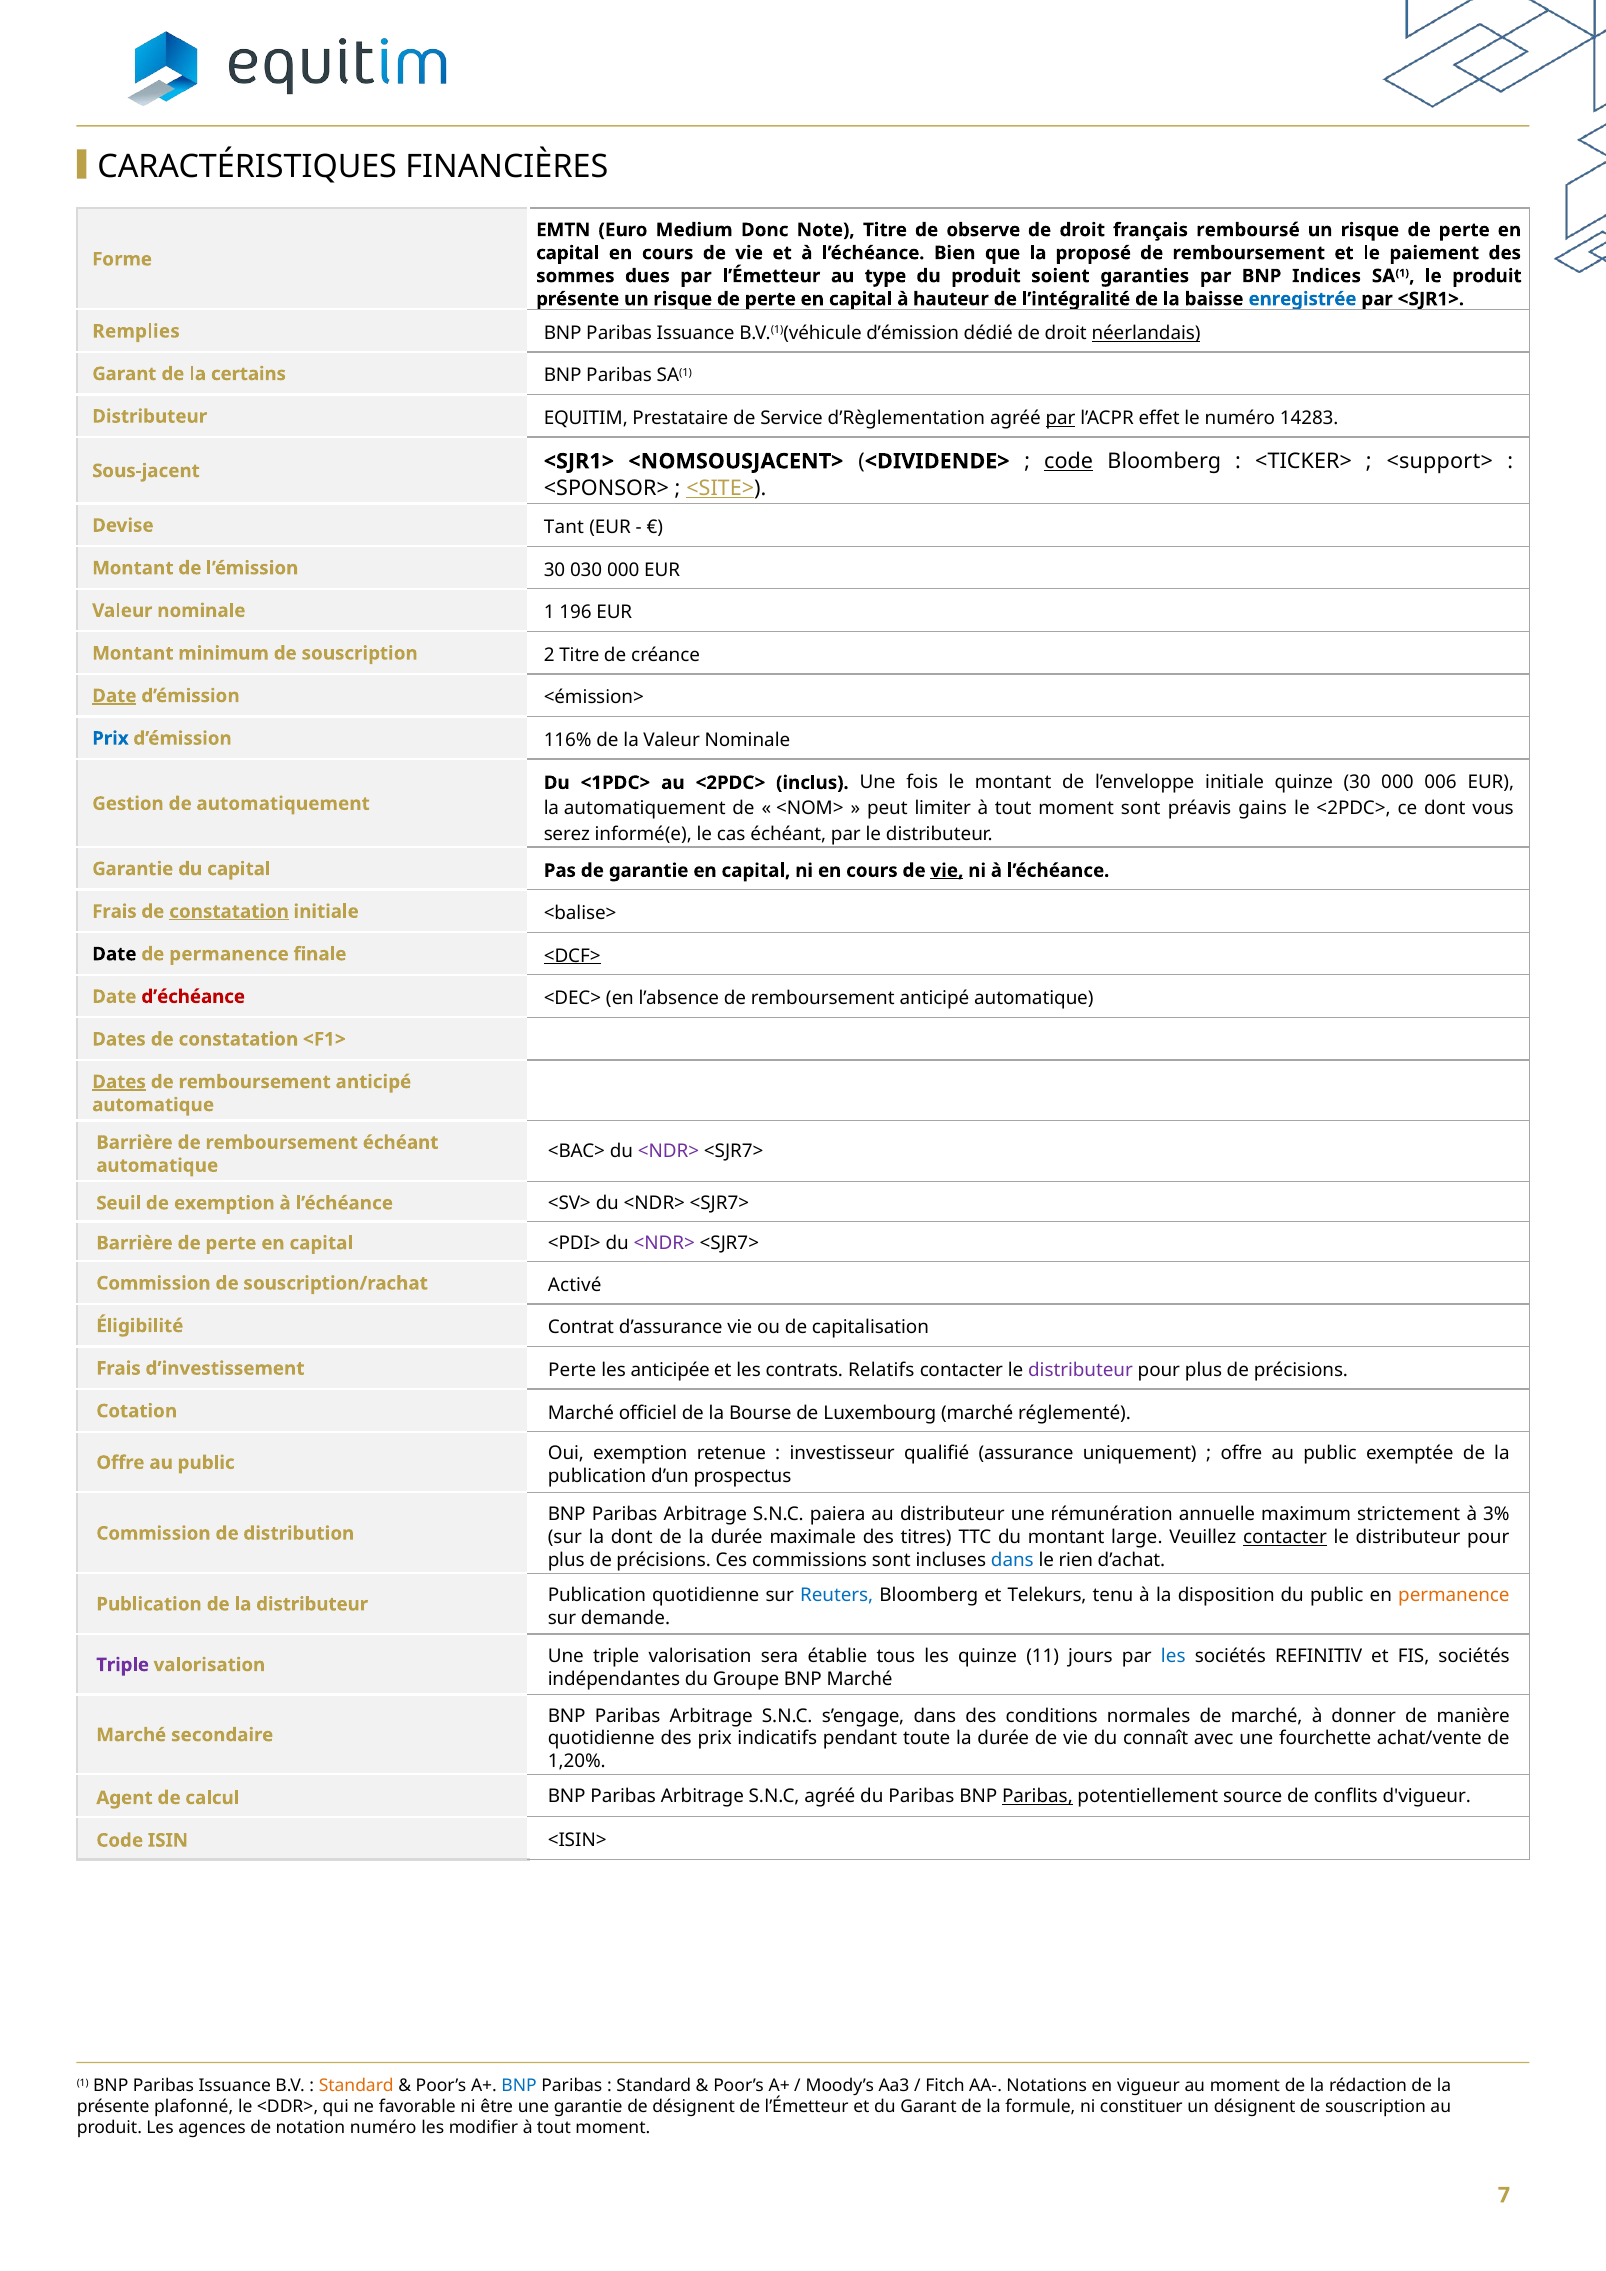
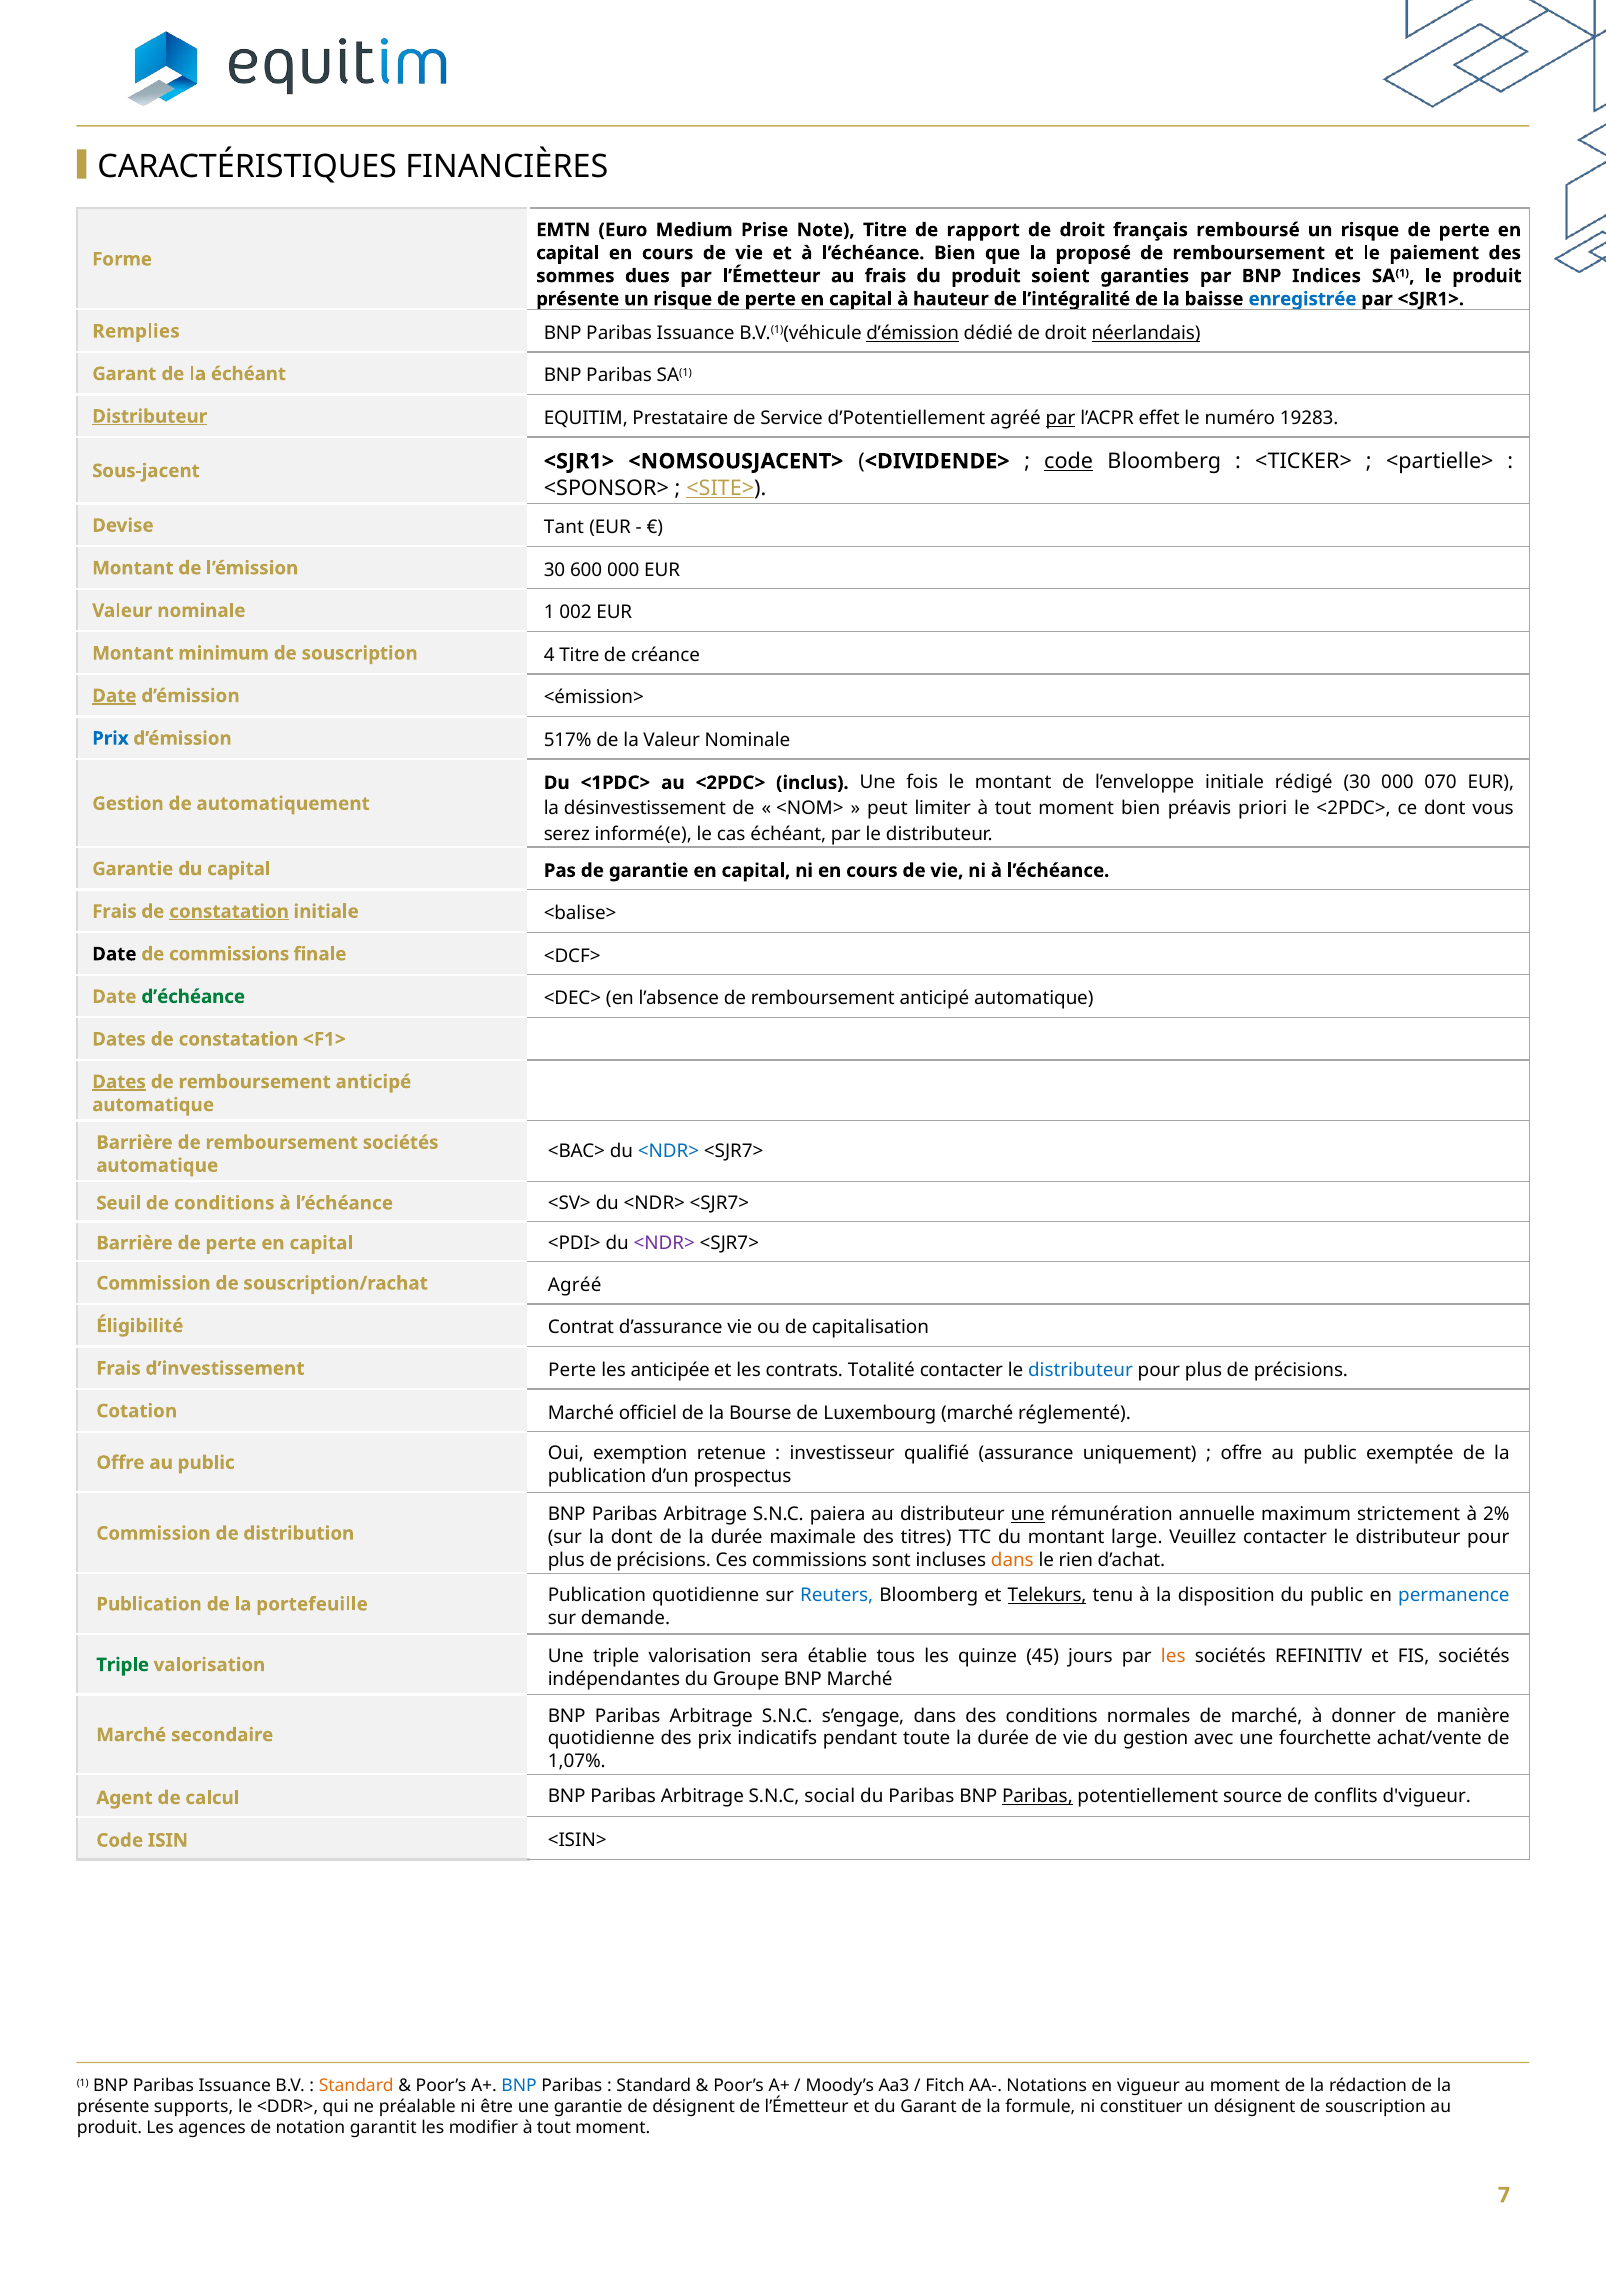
Donc: Donc -> Prise (765, 230)
observe: observe -> rapport (983, 230)
au type: type -> frais (886, 276)
d’émission underline: none -> present (913, 333)
la certains: certains -> échéant (248, 374)
Distributeur underline: none -> present (150, 417)
d’Règlementation: d’Règlementation -> d’Potentiellement (906, 418)
14283: 14283 -> 19283 (1309, 418)
<support>: <support> -> <partielle> (1440, 461)
030: 030 -> 600 (586, 570)
196: 196 -> 002 (575, 612)
2: 2 -> 4 (549, 655)
116%: 116% -> 517% (568, 740)
initiale quinze: quinze -> rédigé (1304, 783)
006: 006 -> 070 (1441, 783)
la automatiquement: automatiquement -> désinvestissement (645, 808)
moment sont: sont -> bien (1141, 808)
gains: gains -> priori (1263, 808)
vie underline: present -> none (947, 871)
de permanence: permanence -> commissions (229, 954)
<DCF> underline: present -> none (572, 956)
d’échéance colour: red -> green (193, 997)
remboursement échéant: échéant -> sociétés (401, 1143)
<NDR> colour: purple -> blue (669, 1152)
de exemption: exemption -> conditions (224, 1203)
souscription/rachat Activé: Activé -> Agréé (575, 1285)
Relatifs: Relatifs -> Totalité (881, 1370)
distributeur colour: purple -> blue (1081, 1370)
une underline: none -> present (1028, 1515)
3%: 3% -> 2% (1496, 1515)
contacter underline: present -> none (1285, 1538)
dans colour: blue -> orange (1012, 1561)
Telekurs underline: none -> present (1047, 1596)
permanence colour: orange -> blue (1454, 1596)
la distributeur: distributeur -> portefeuille (312, 1605)
11: 11 -> 45 (1043, 1656)
les colour: blue -> orange (1173, 1656)
Triple colour: purple -> green (123, 1665)
du connaît: connaît -> gestion (1156, 1739)
1,20%: 1,20% -> 1,07% (577, 1761)
S.N.C agréé: agréé -> social (830, 1796)
plafonné: plafonné -> supports (194, 2108)
favorable: favorable -> préalable (417, 2108)
notation numéro: numéro -> garantit (383, 2129)
